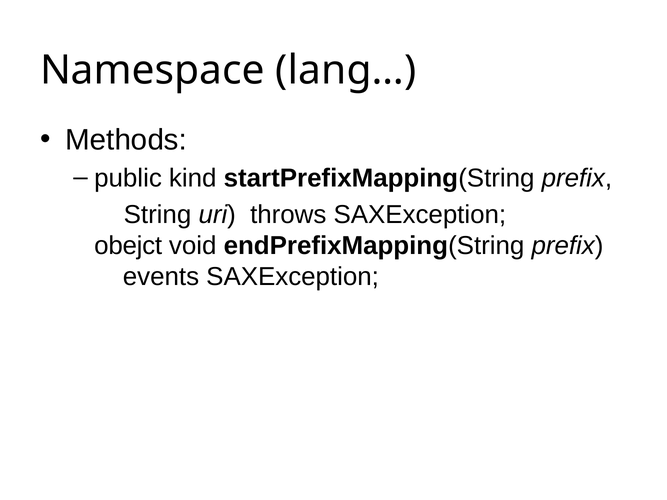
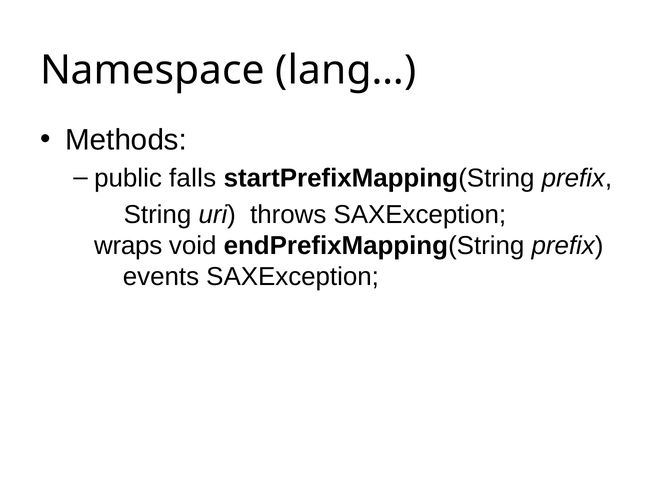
kind: kind -> falls (193, 178)
obejct: obejct -> wraps (128, 246)
